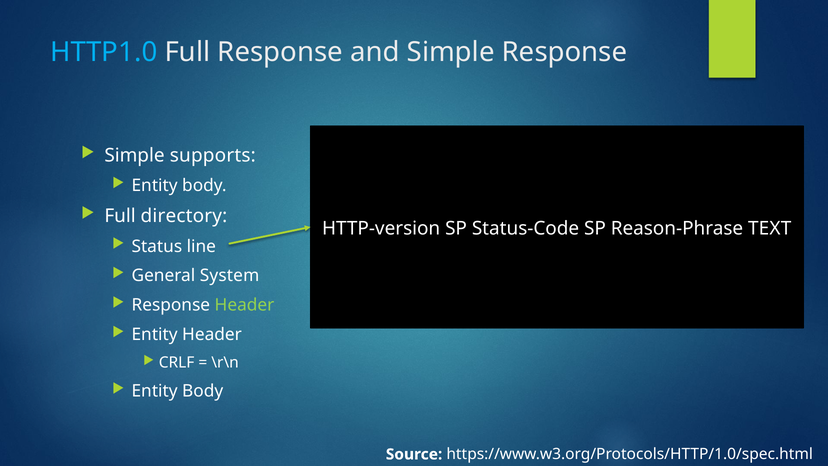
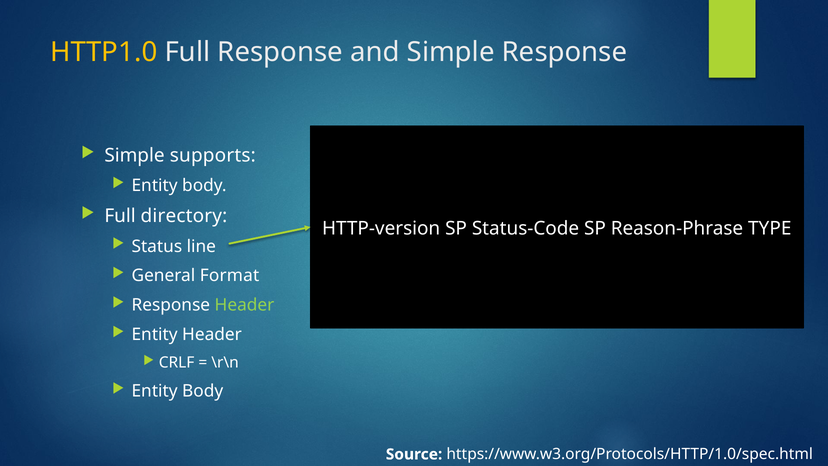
HTTP1.0 colour: light blue -> yellow (104, 52)
TEXT: TEXT -> TYPE (770, 228)
System: System -> Format (230, 276)
